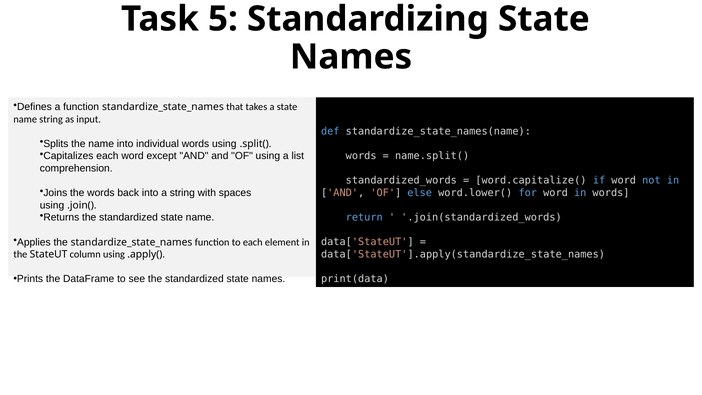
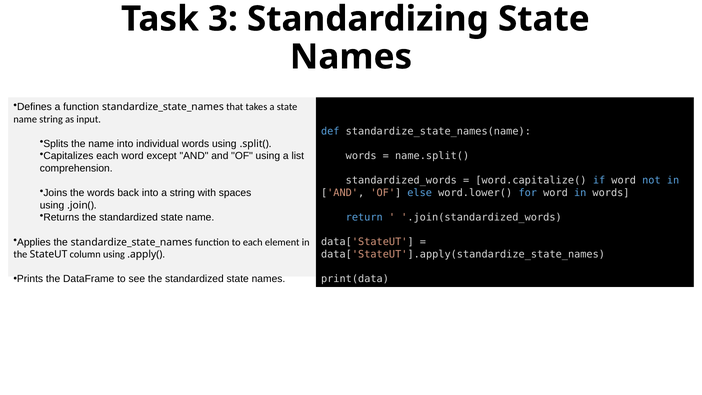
5: 5 -> 3 (223, 19)
